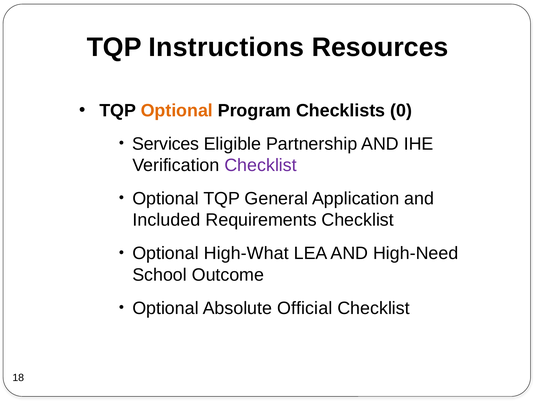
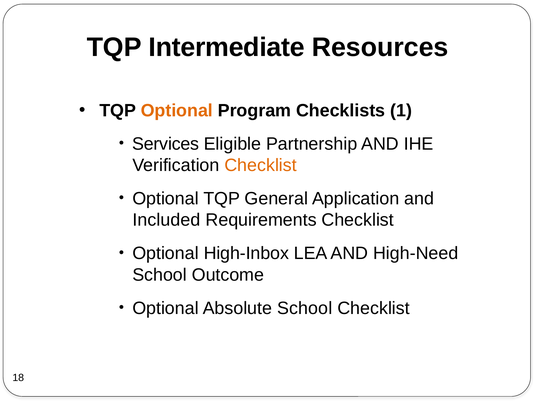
Instructions: Instructions -> Intermediate (227, 47)
0: 0 -> 1 (401, 110)
Checklist colour: purple -> orange (261, 165)
High-What: High-What -> High-Inbox (246, 253)
Absolute Official: Official -> School (305, 308)
